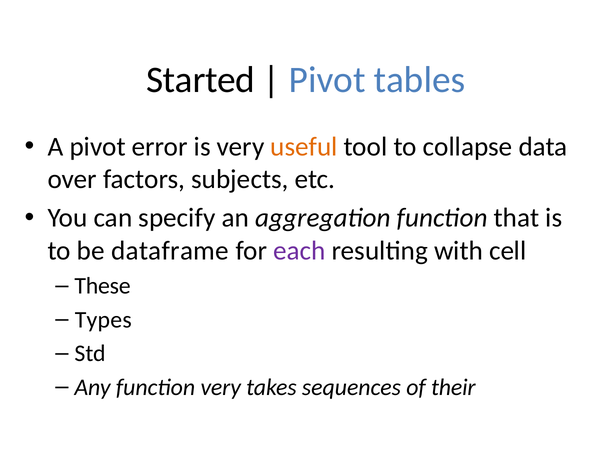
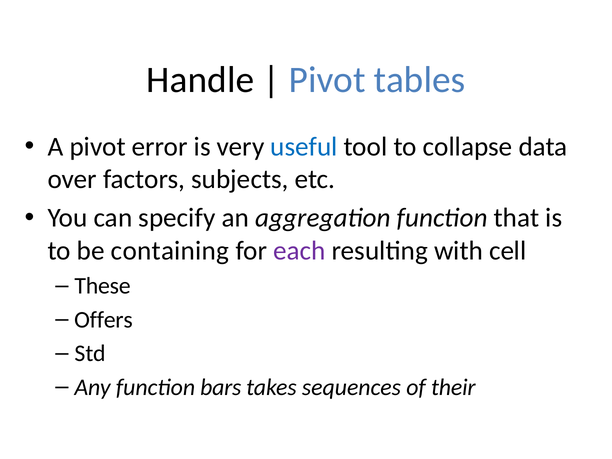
Started: Started -> Handle (200, 80)
useful colour: orange -> blue (304, 147)
dataframe: dataframe -> containing (170, 251)
Types: Types -> Offers (103, 320)
function very: very -> bars (221, 387)
